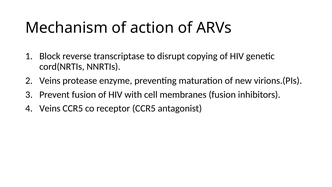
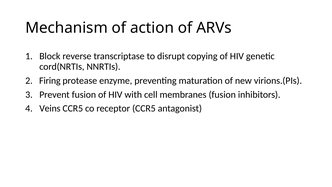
Veins: Veins -> Firing (50, 81)
